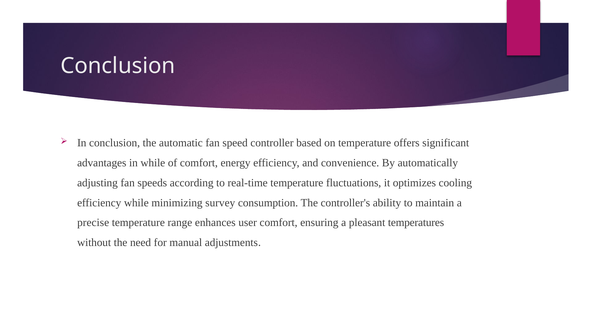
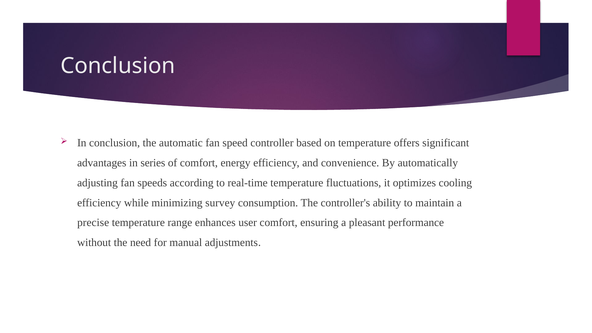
in while: while -> series (153, 163)
temperatures: temperatures -> performance (416, 223)
